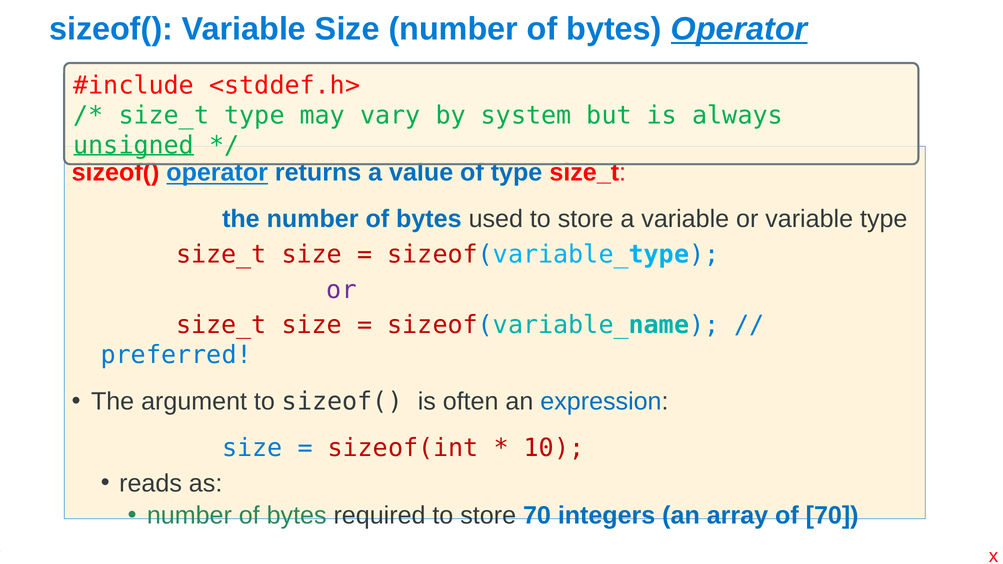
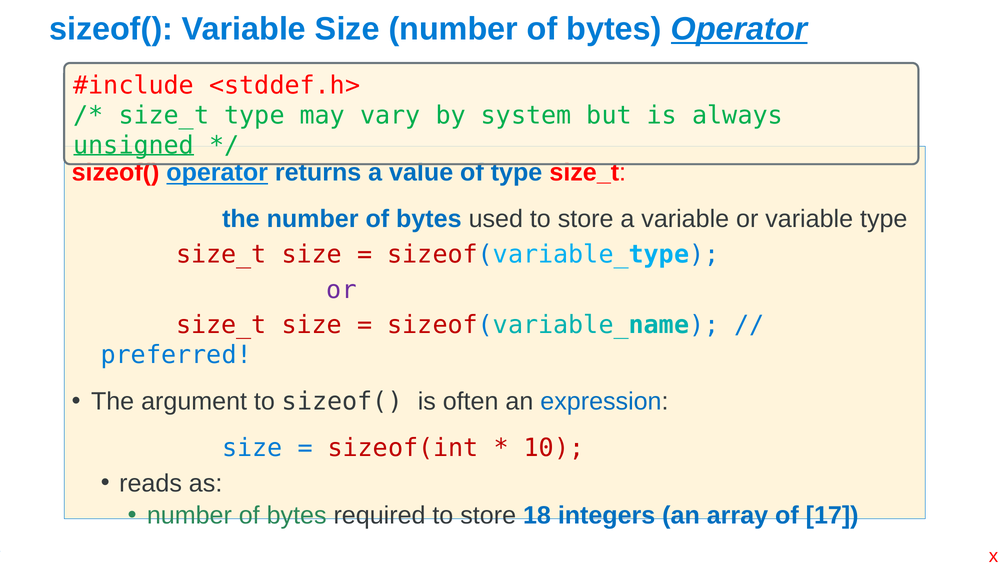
store 70: 70 -> 18 (537, 516)
of 70: 70 -> 17 (832, 516)
